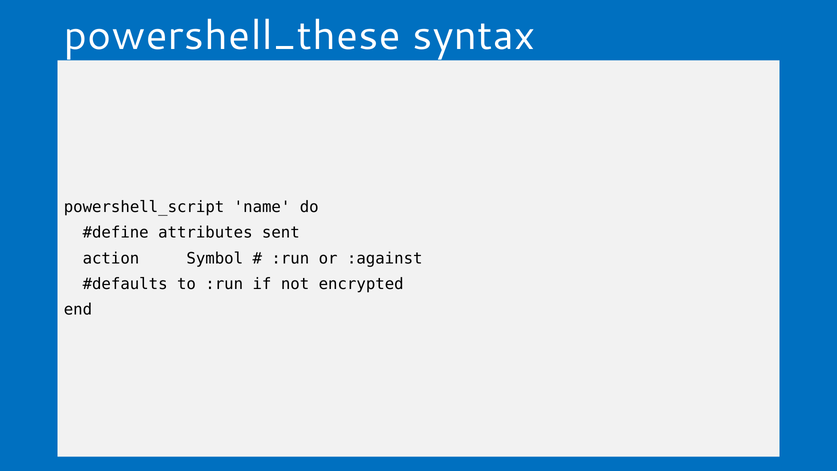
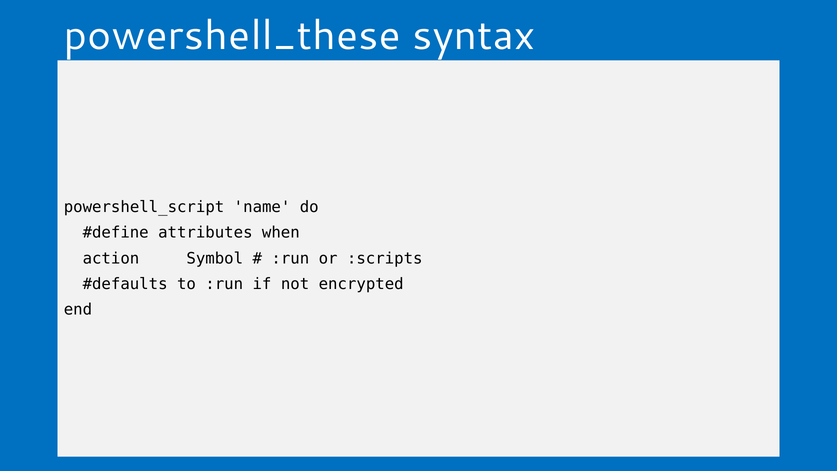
sent: sent -> when (281, 233)
:against: :against -> :scripts (385, 258)
